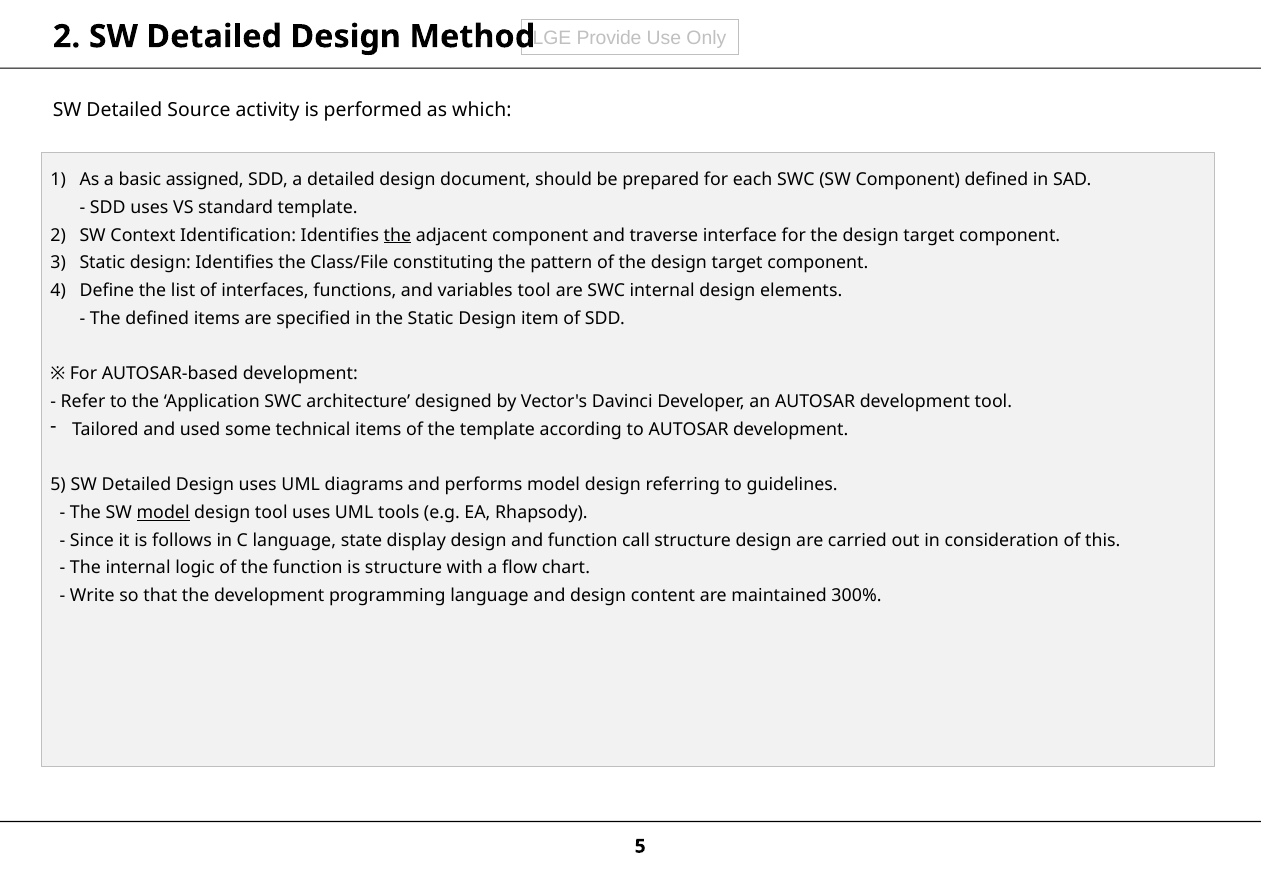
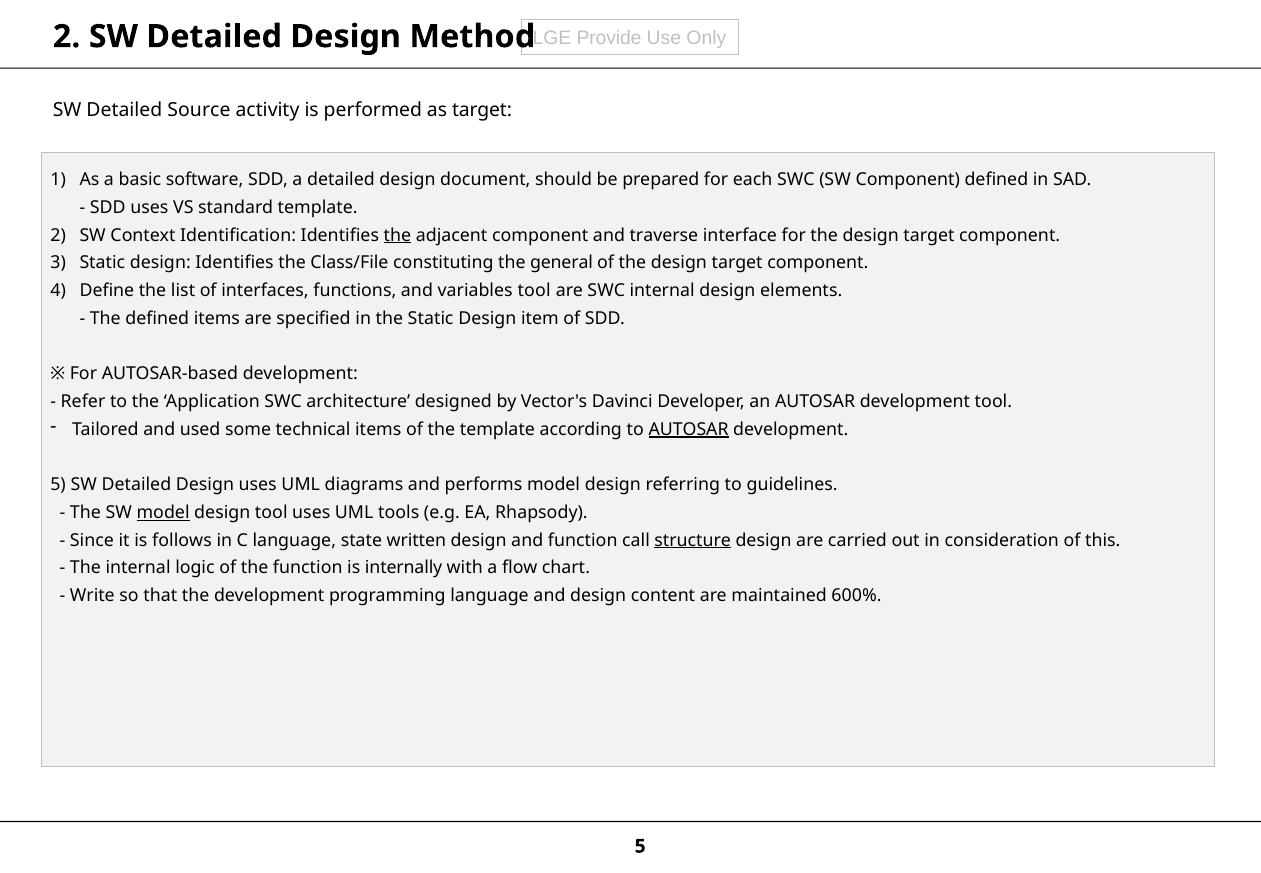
as which: which -> target (482, 110)
assigned: assigned -> software (205, 180)
pattern: pattern -> general (561, 263)
AUTOSAR underline: none -> present (689, 429)
display: display -> written (416, 540)
structure underline: none -> present (693, 540)
is structure: structure -> internally (404, 568)
300%: 300% -> 600% (857, 596)
